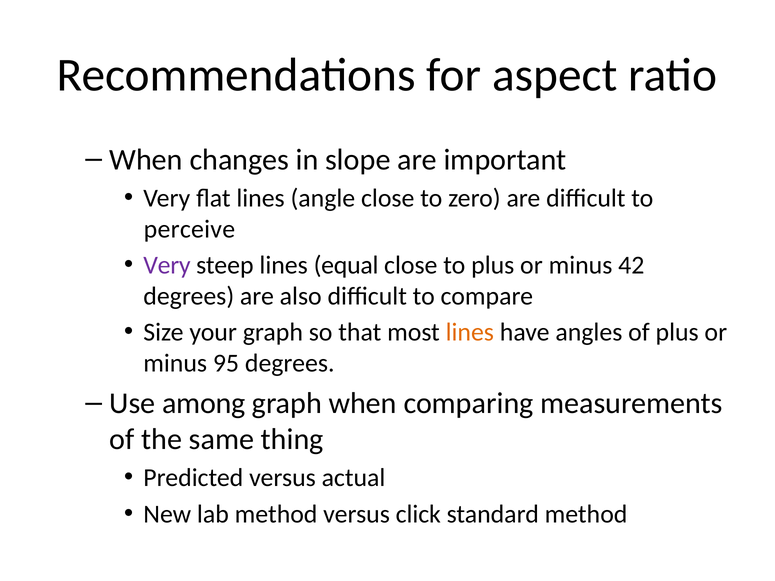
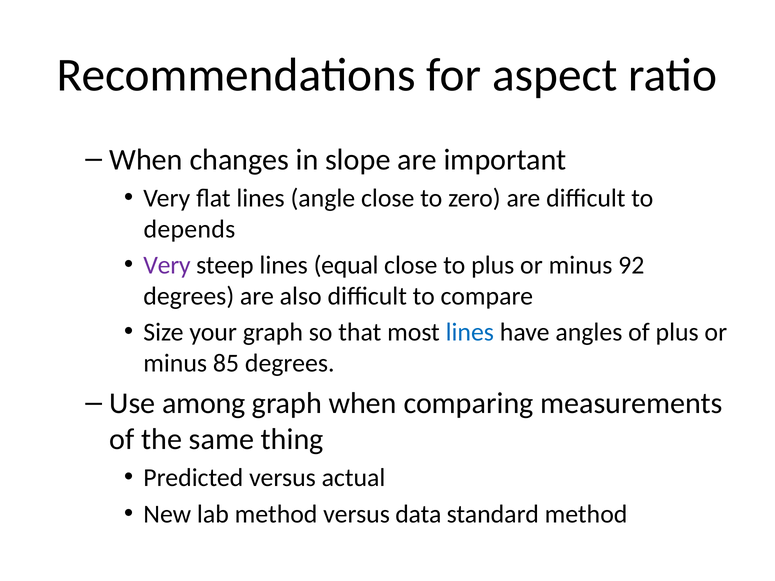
perceive: perceive -> depends (189, 229)
42: 42 -> 92 (631, 265)
lines colour: orange -> blue (470, 332)
95: 95 -> 85 (226, 363)
click: click -> data (418, 514)
